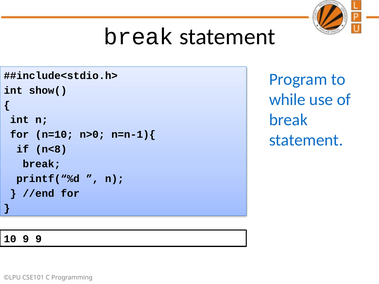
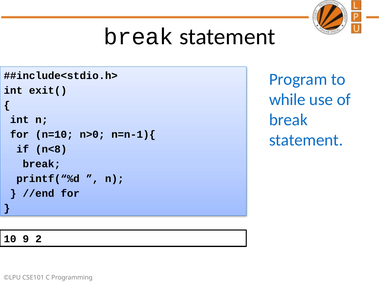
show(: show( -> exit( (48, 90)
9 9: 9 -> 2 (39, 239)
